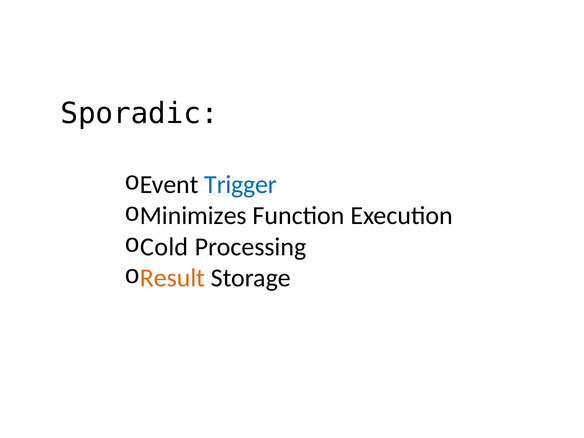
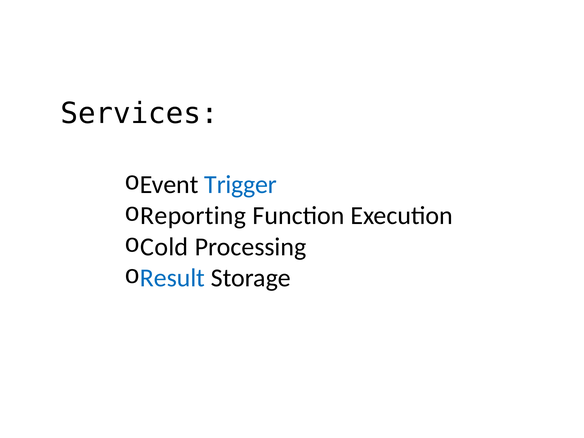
Sporadic: Sporadic -> Services (139, 114)
Minimizes: Minimizes -> Reporting (193, 216)
Result colour: orange -> blue (172, 278)
